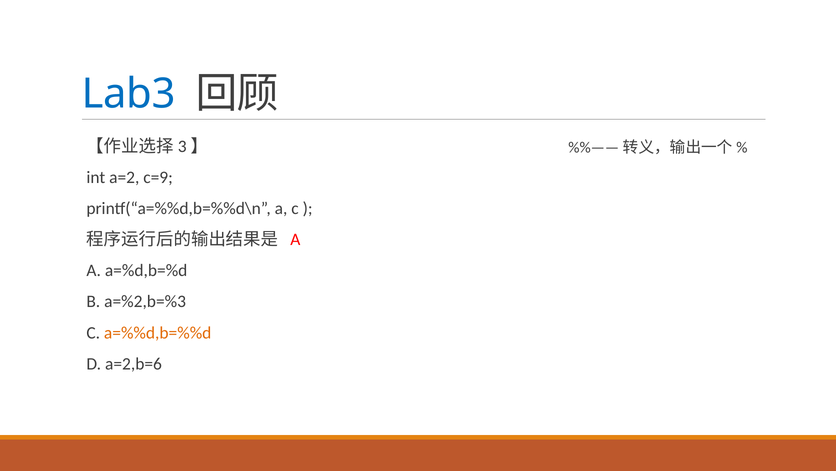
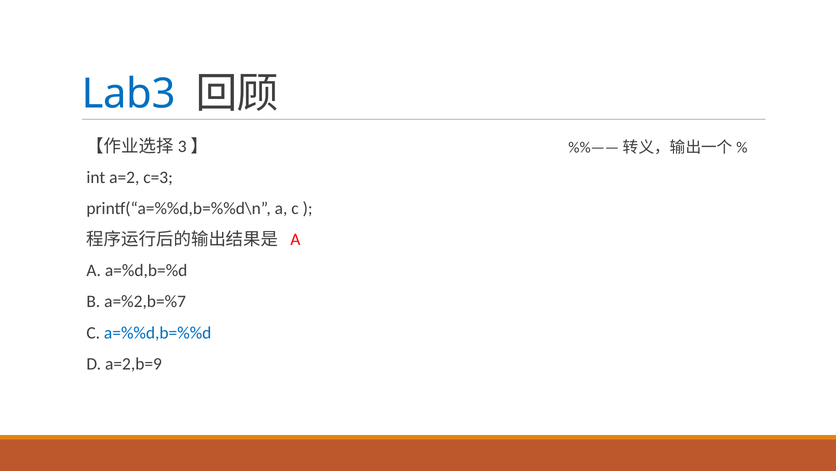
c=9: c=9 -> c=3 (158, 177)
a=%2,b=%3: a=%2,b=%3 -> a=%2,b=%7 (145, 301)
a=%%d,b=%%d colour: orange -> blue (158, 332)
a=2,b=6: a=2,b=6 -> a=2,b=9 (133, 363)
